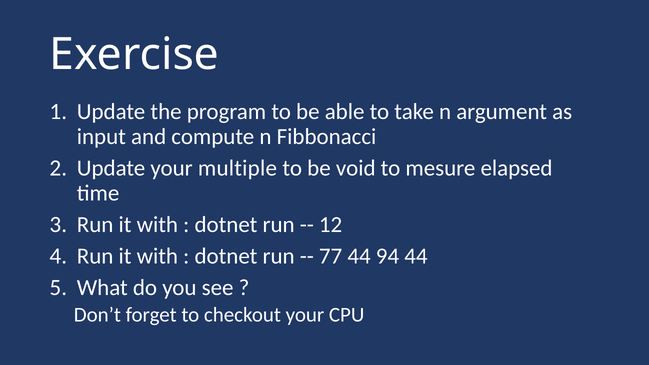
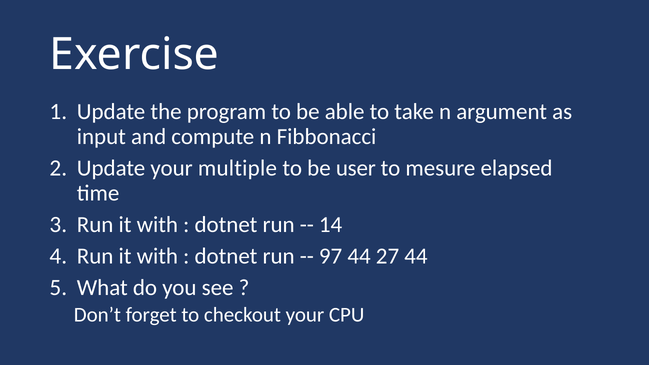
void: void -> user (356, 168)
12: 12 -> 14 (331, 225)
77: 77 -> 97 (331, 256)
94: 94 -> 27 (387, 256)
